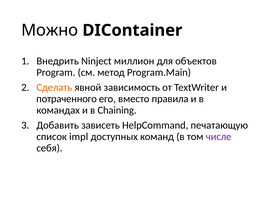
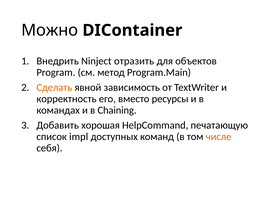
миллион: миллион -> отразить (134, 61)
потраченного: потраченного -> корректность (66, 99)
правила: правила -> ресурсы (170, 99)
зависеть: зависеть -> хорошая (101, 125)
числе colour: purple -> orange (219, 136)
